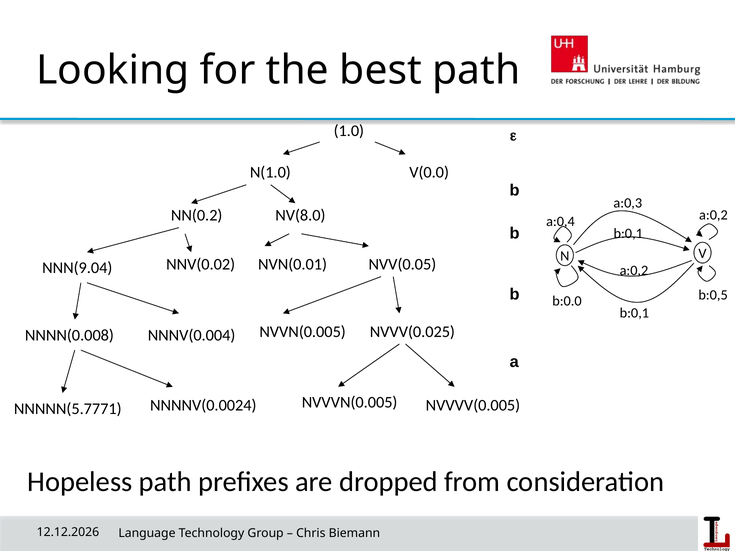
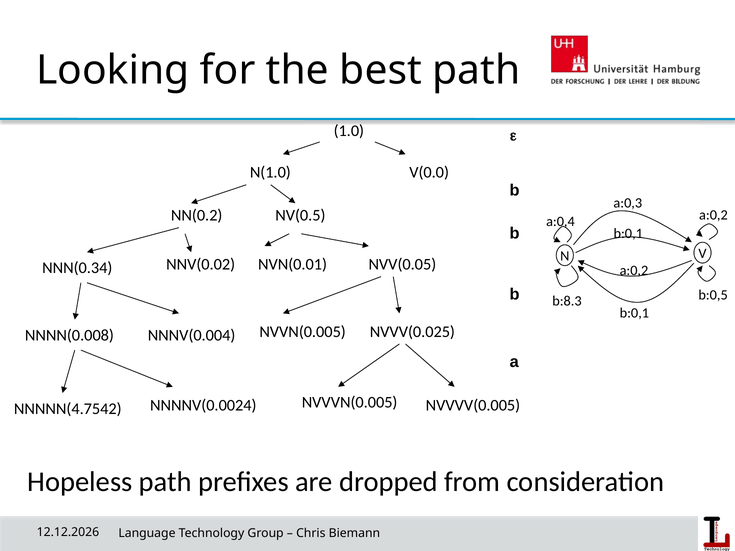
NV(8.0: NV(8.0 -> NV(0.5 (300, 216)
NNN(9.04: NNN(9.04 -> NNN(0.34 (77, 268)
b:0.0: b:0.0 -> b:8.3 (567, 301)
NNNNN(5.7771: NNNNN(5.7771 -> NNNNN(4.7542 (68, 409)
